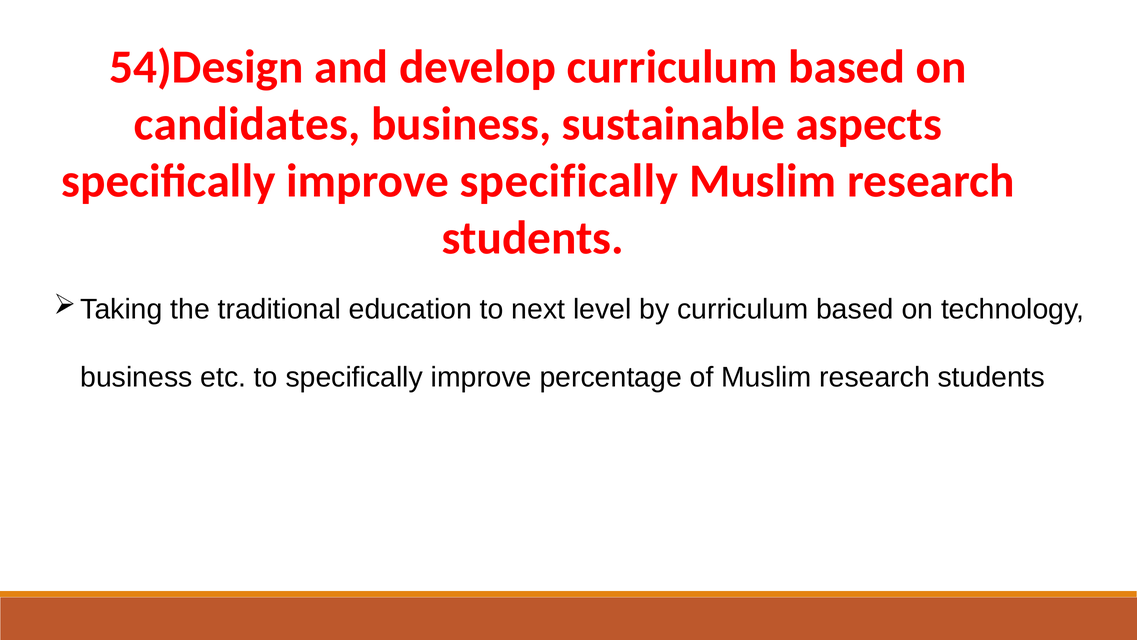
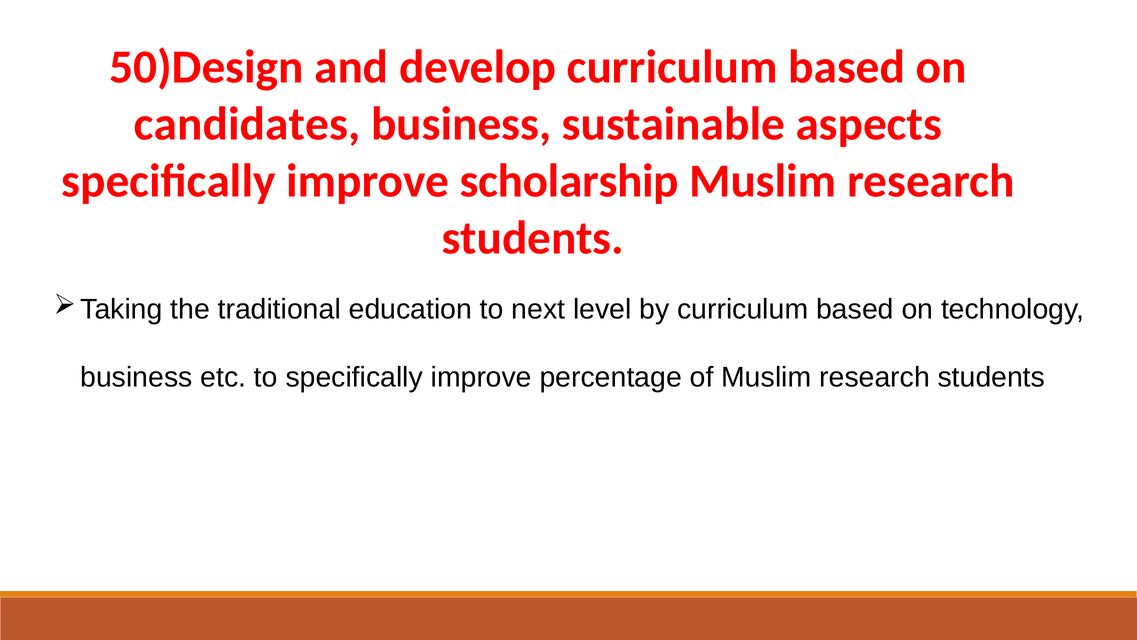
54)Design: 54)Design -> 50)Design (206, 67)
improve specifically: specifically -> scholarship (569, 181)
